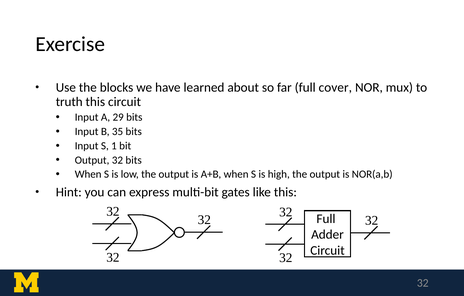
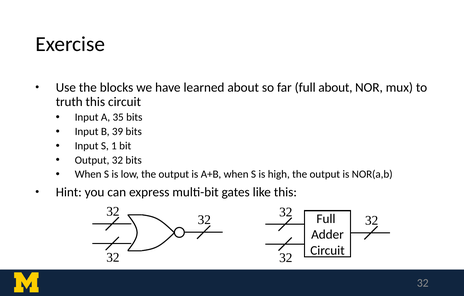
full cover: cover -> about (335, 88)
29: 29 -> 35 (118, 117)
35: 35 -> 39 (118, 132)
